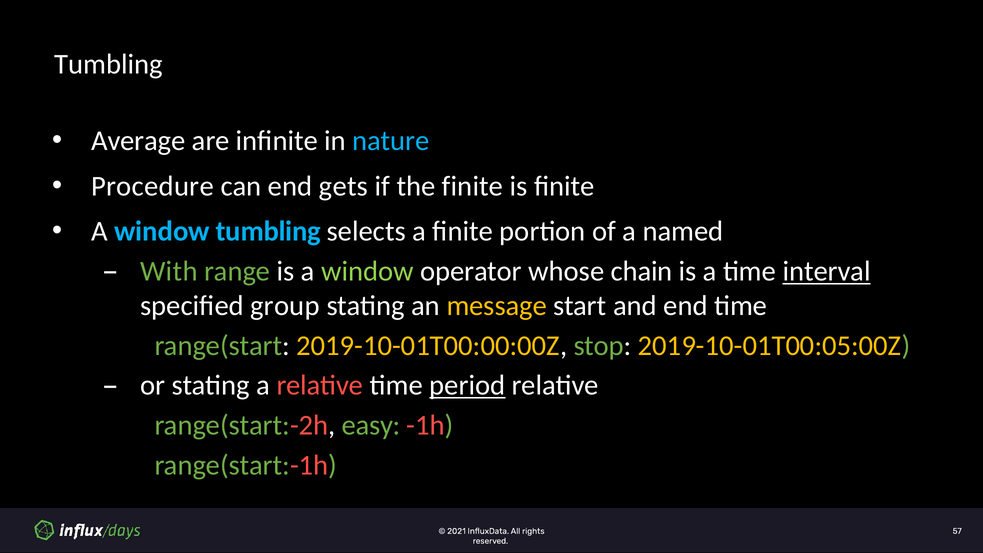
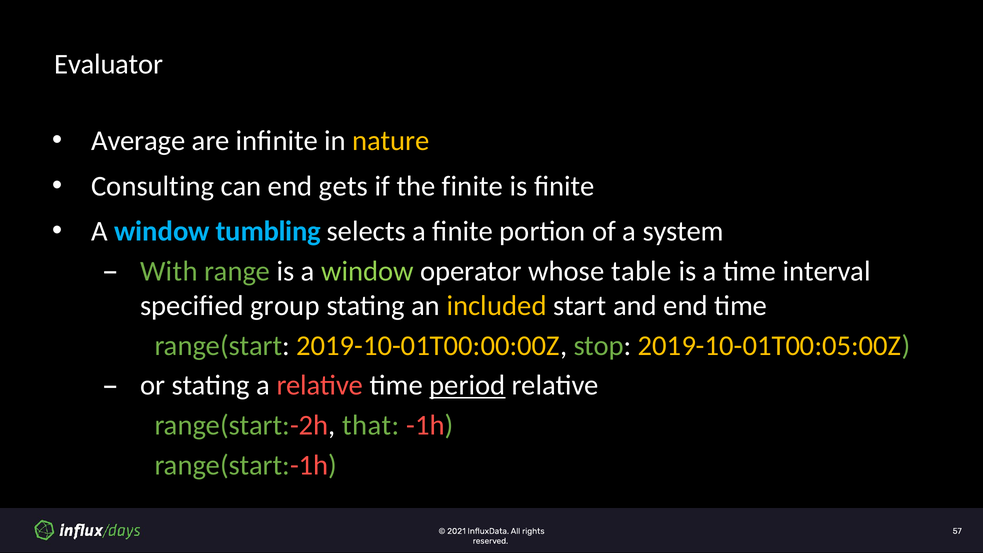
Tumbling: Tumbling -> Evaluator (109, 64)
nature colour: light blue -> yellow (391, 141)
Procedure: Procedure -> Consulting (153, 186)
named: named -> system (683, 231)
chain: chain -> table (641, 271)
interval underline: present -> none (827, 271)
message: message -> included (497, 306)
easy: easy -> that (371, 425)
